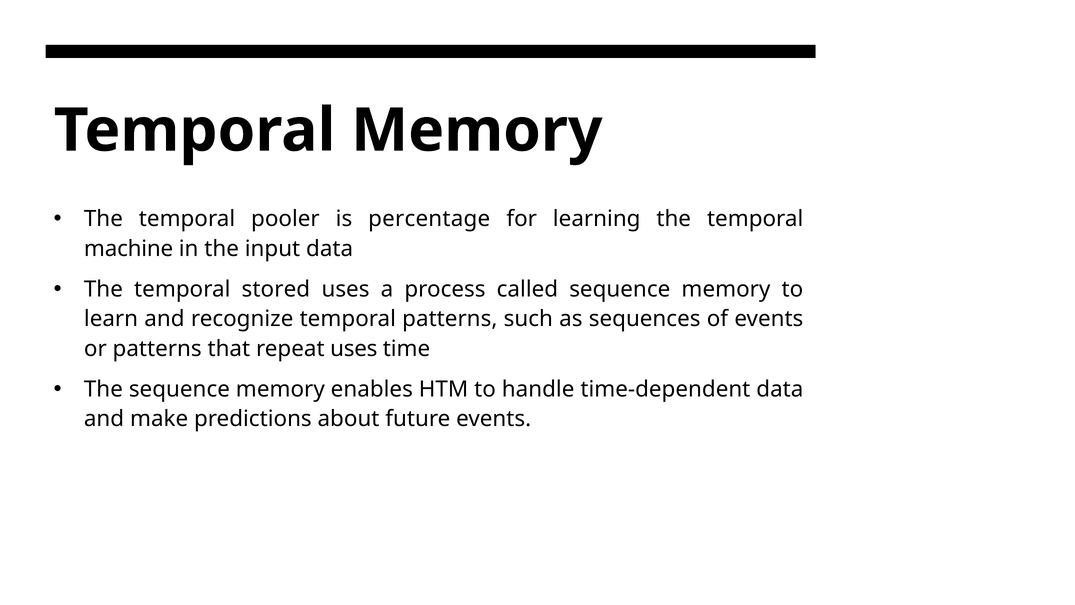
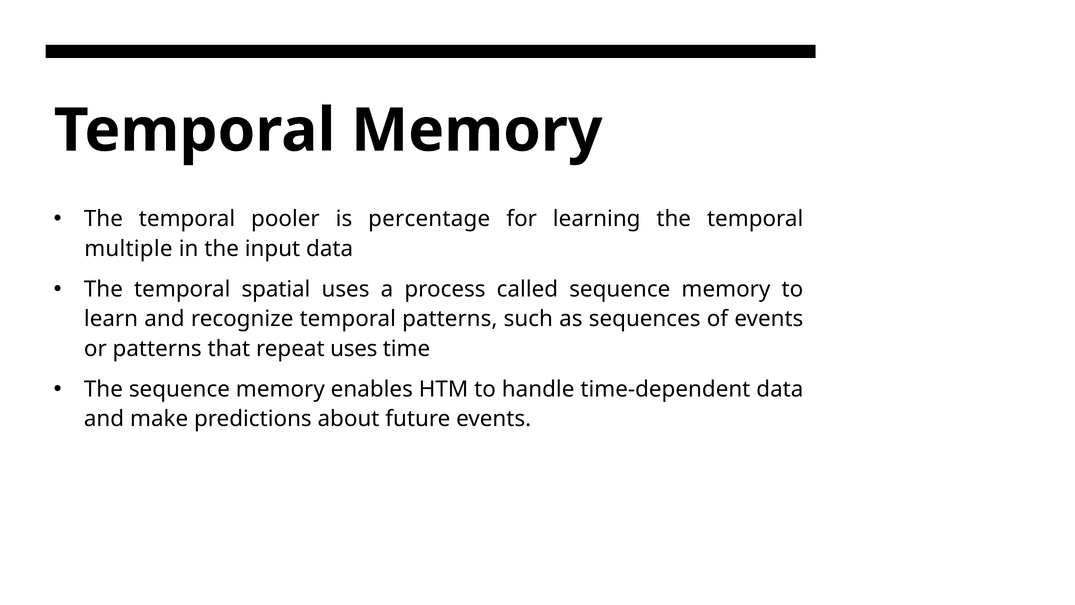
machine: machine -> multiple (128, 249)
stored: stored -> spatial (276, 289)
